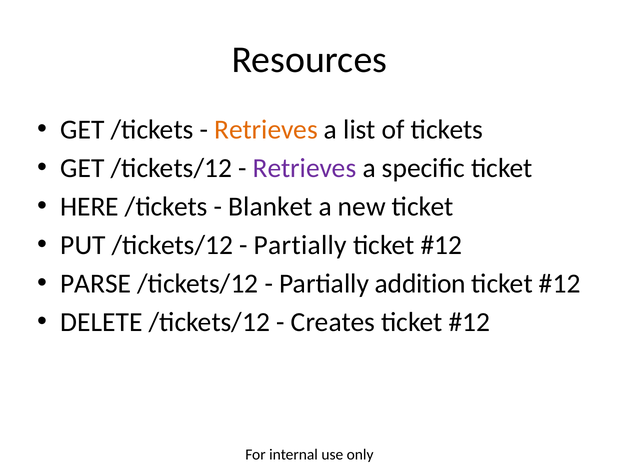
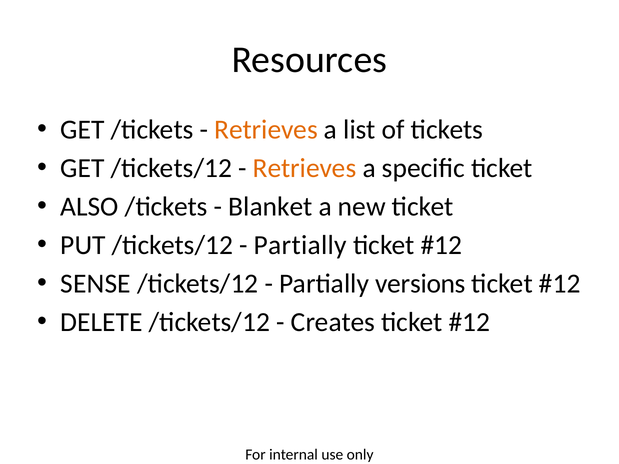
Retrieves colour: purple -> orange (305, 168)
HERE: HERE -> ALSO (89, 207)
PARSE: PARSE -> SENSE (96, 284)
addition: addition -> versions (420, 284)
